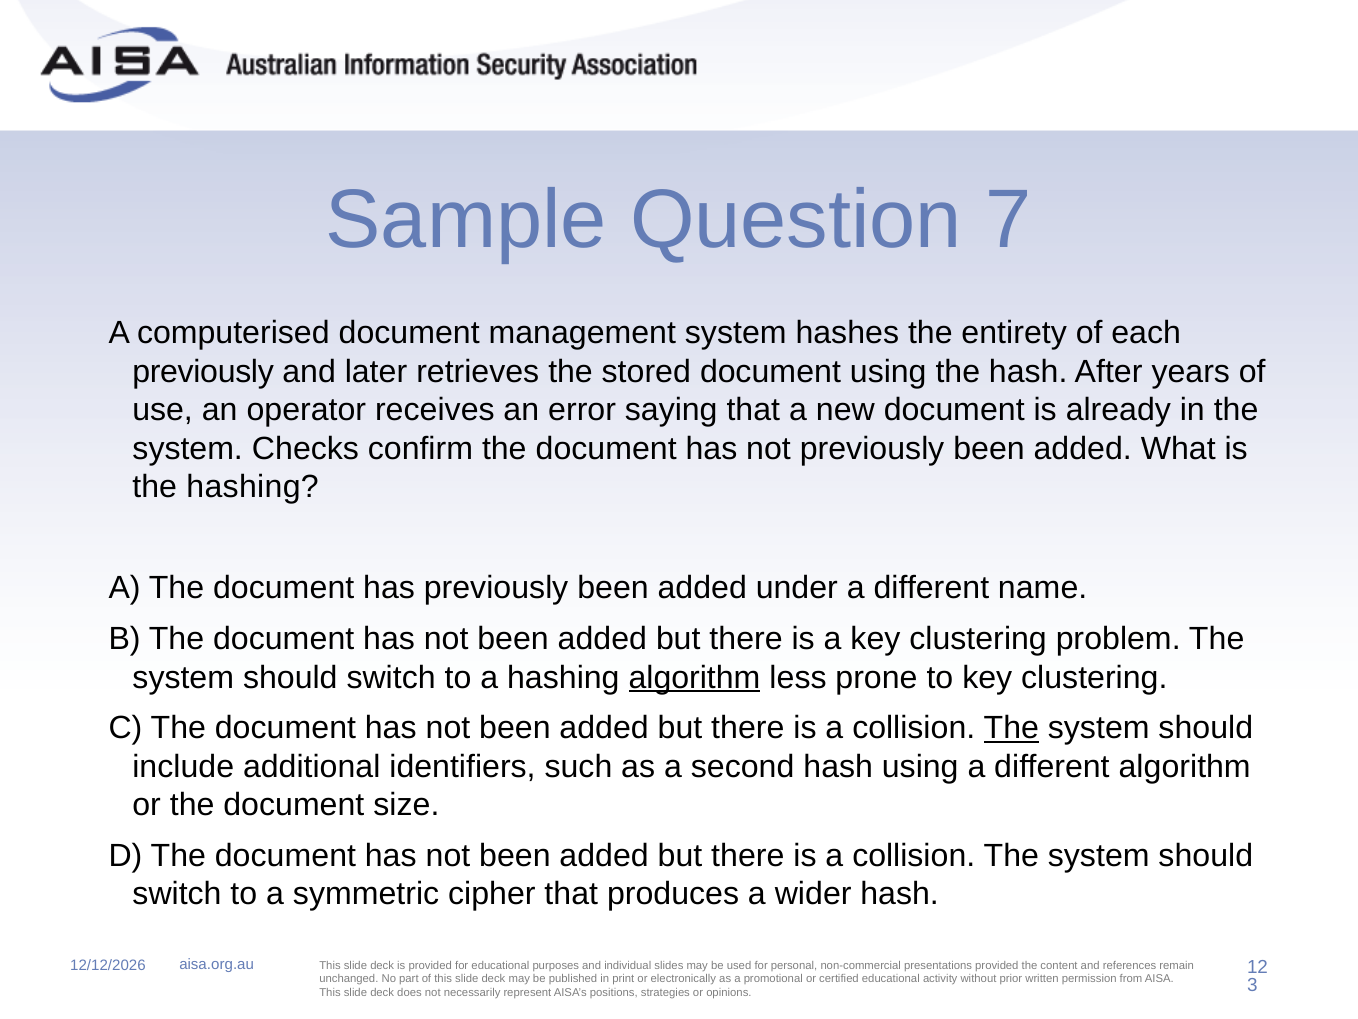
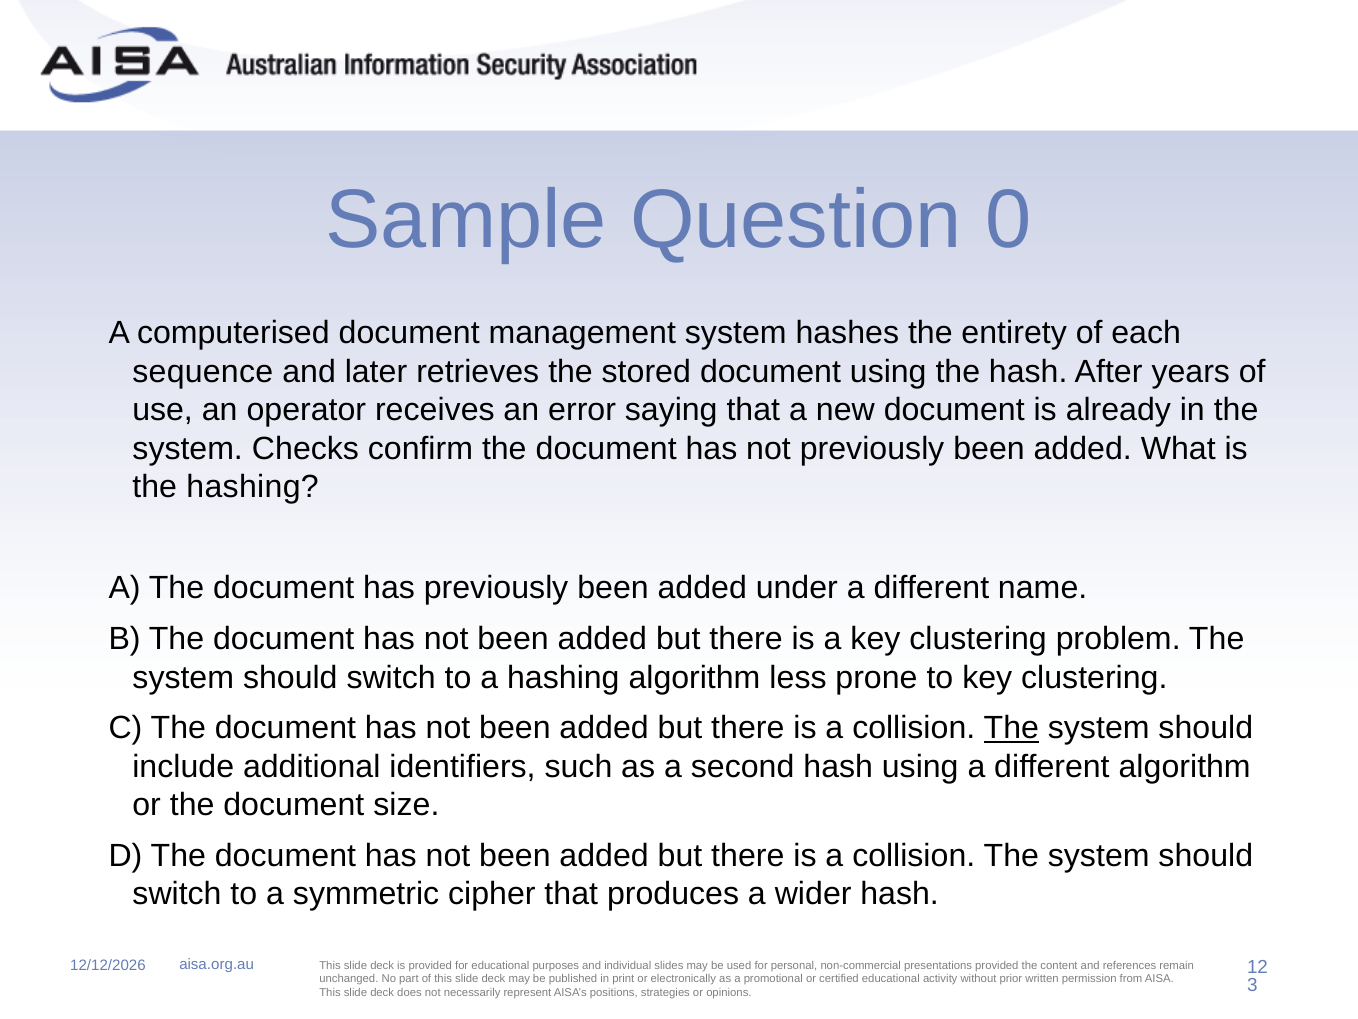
7: 7 -> 0 (1008, 220)
previously: previously -> sequence (203, 371)
algorithm underline: present -> none (694, 677)
